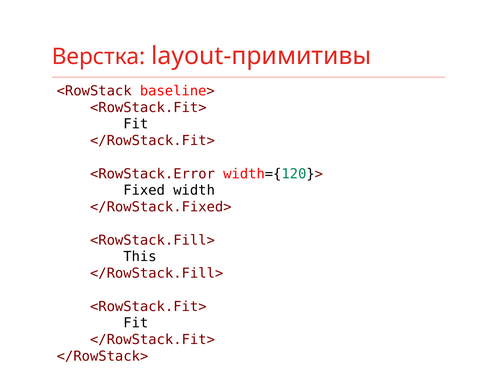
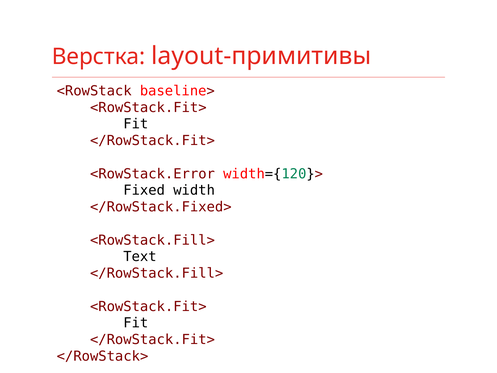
This: This -> Text (140, 257)
